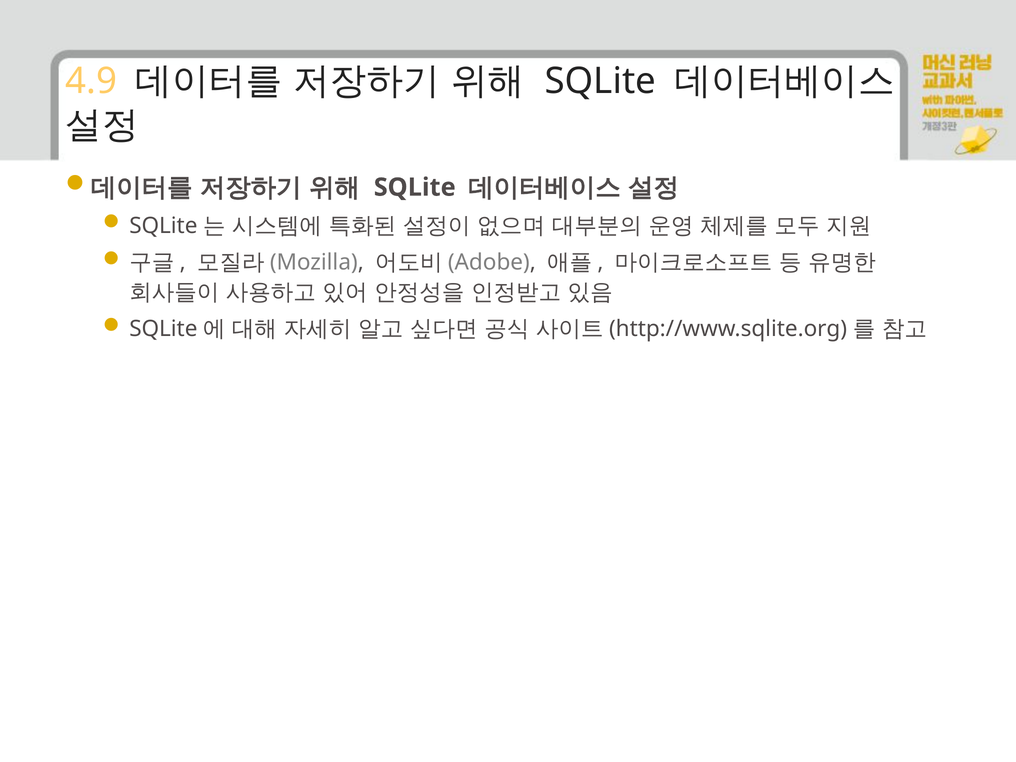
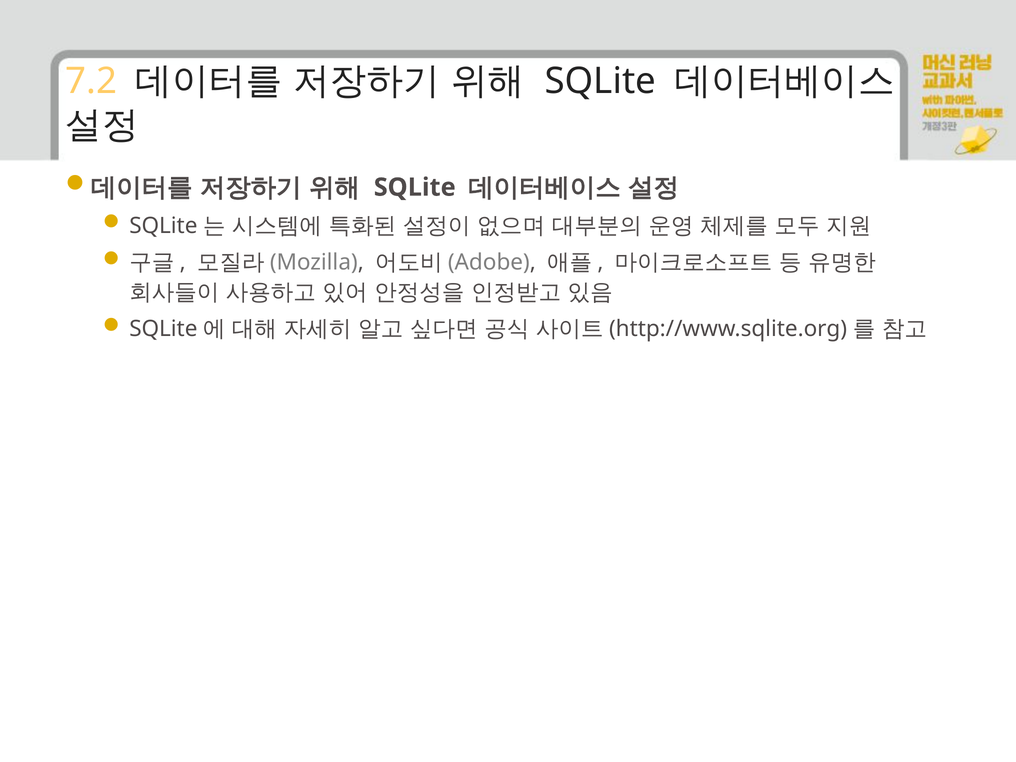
4.9: 4.9 -> 7.2 (91, 81)
